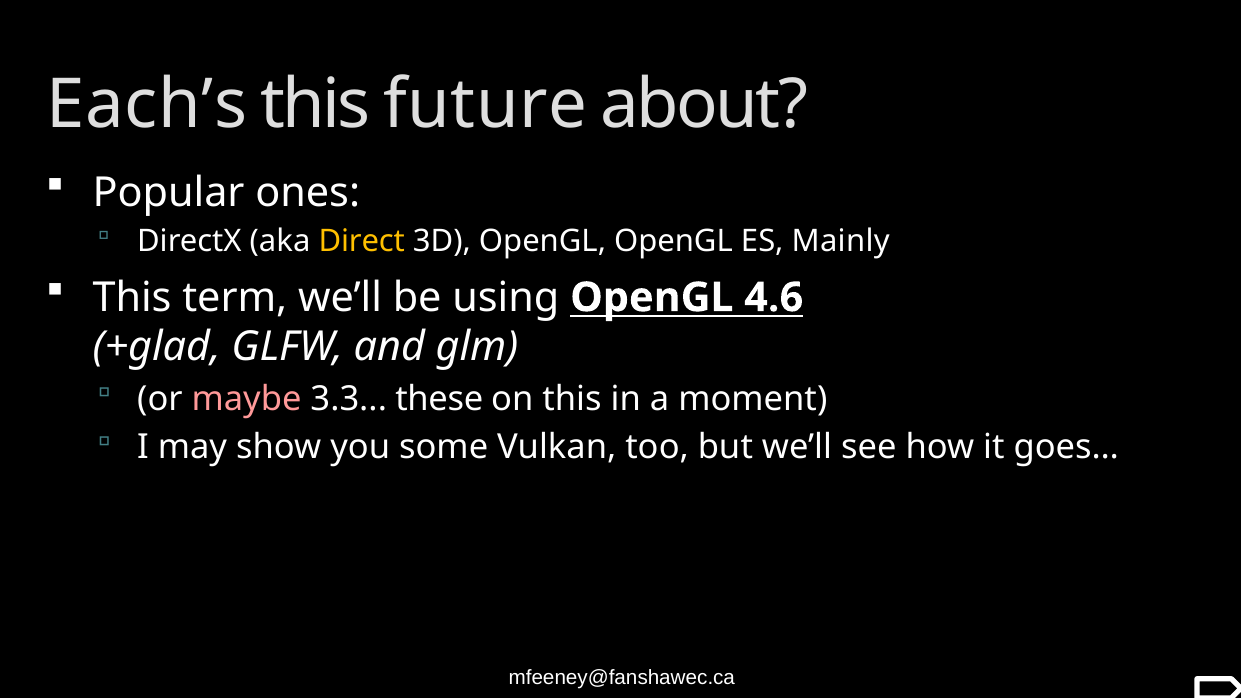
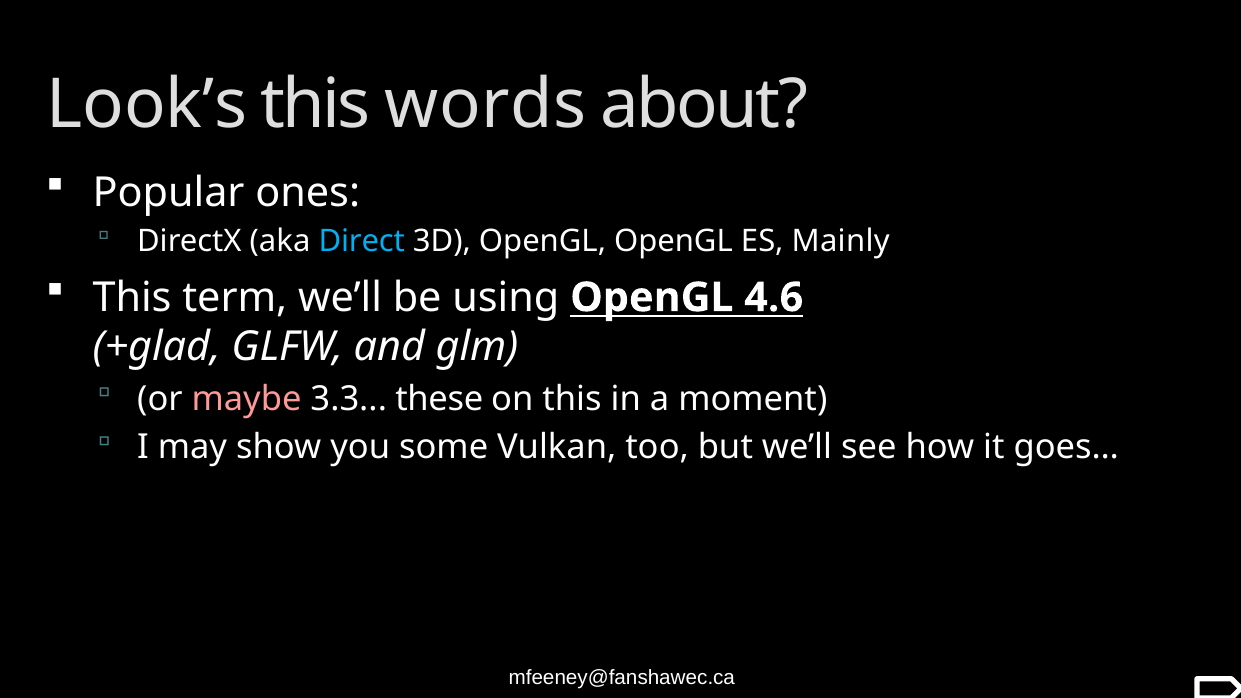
Each’s: Each’s -> Look’s (147, 104)
future: future -> words (485, 104)
Direct colour: yellow -> light blue (362, 241)
